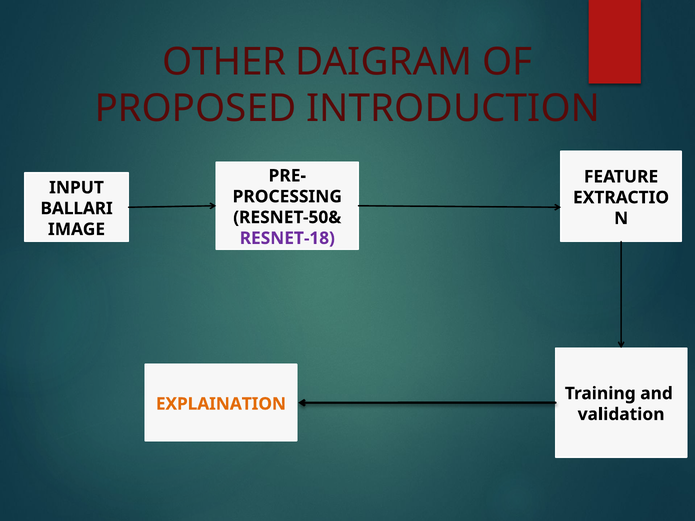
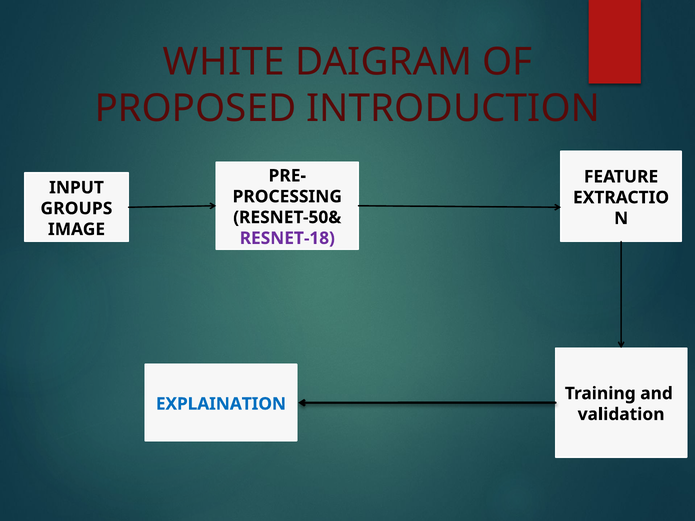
OTHER: OTHER -> WHITE (224, 62)
BALLARI: BALLARI -> GROUPS (76, 209)
EXPLAINATION colour: orange -> blue (221, 404)
